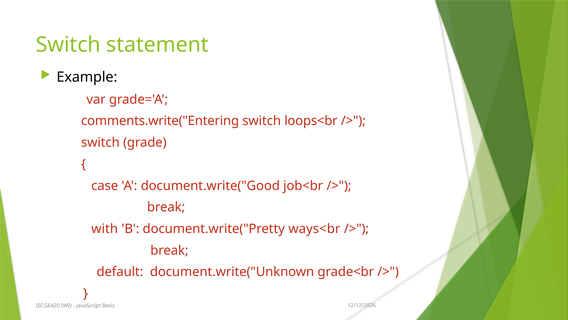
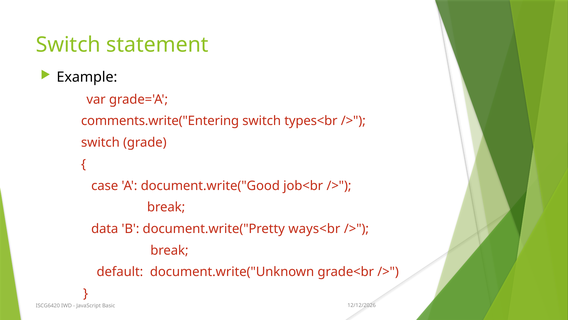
loops<br: loops<br -> types<br (311, 121)
with: with -> data (105, 229)
